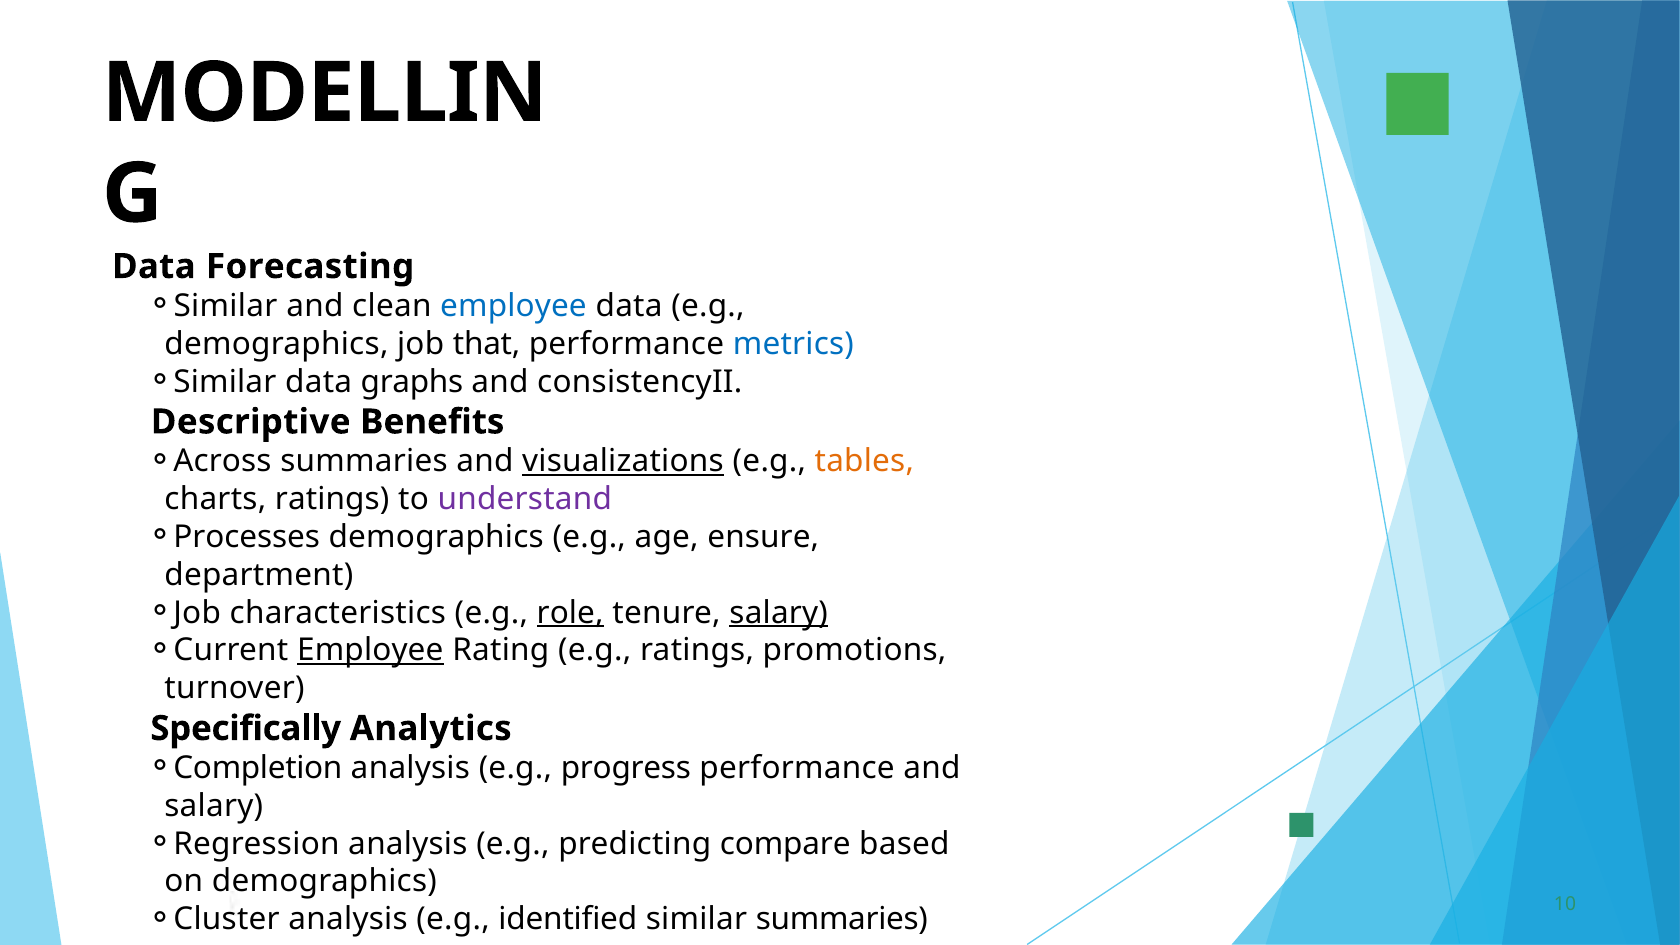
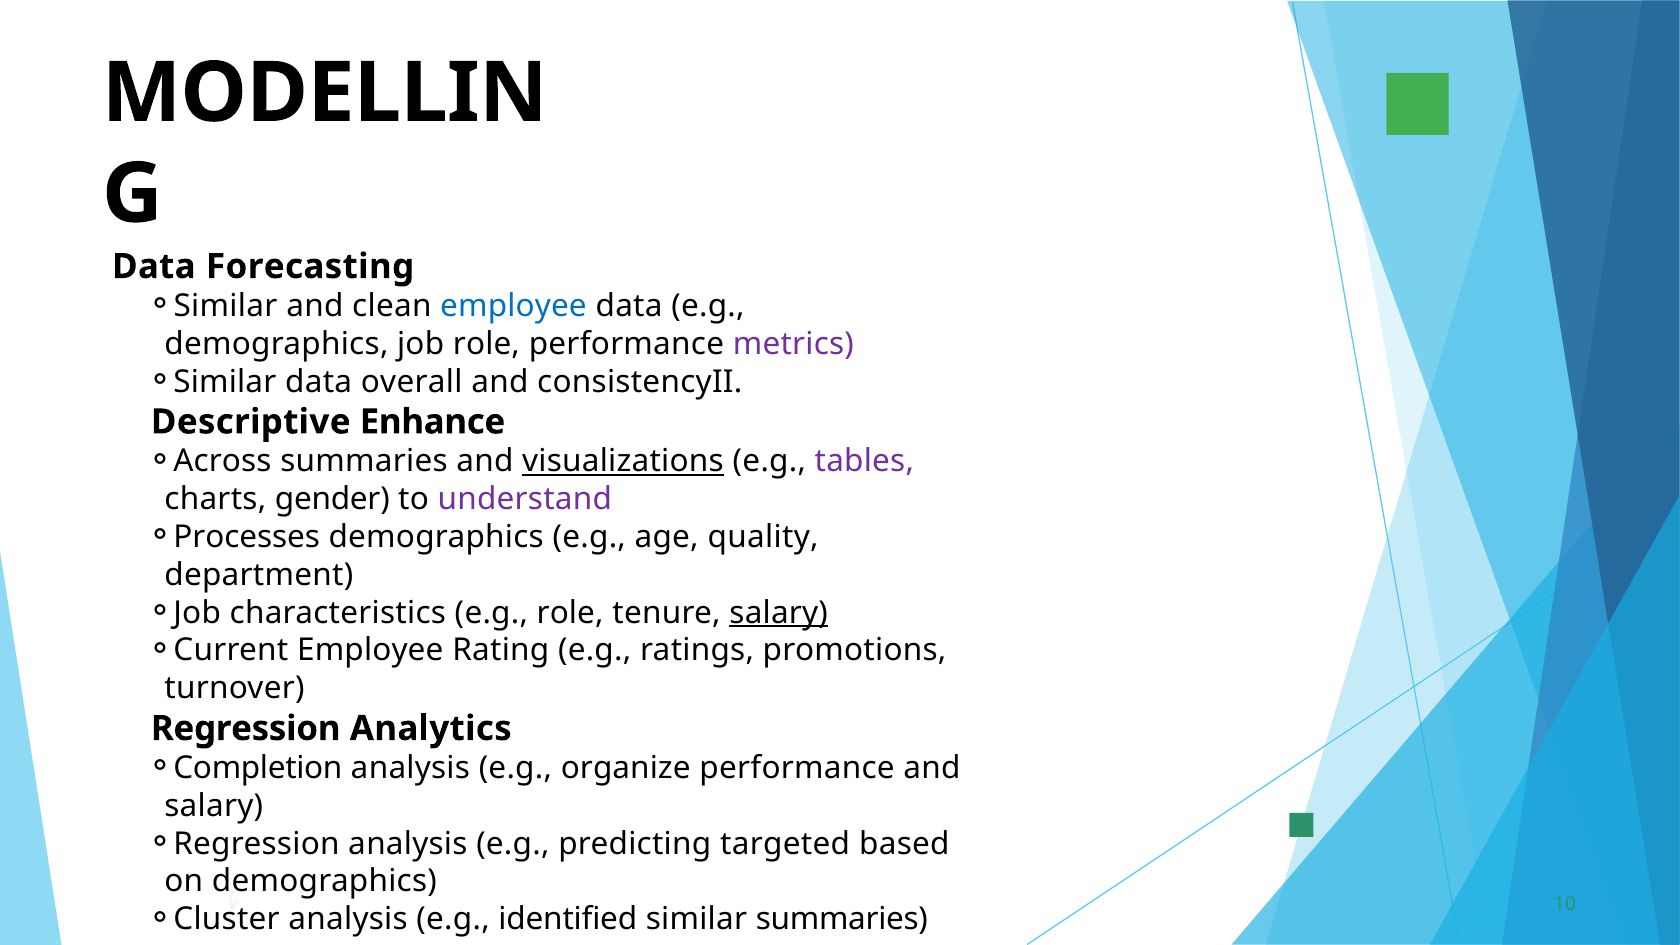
job that: that -> role (486, 344)
metrics colour: blue -> purple (793, 344)
graphs: graphs -> overall (412, 382)
Benefits: Benefits -> Enhance (432, 422)
tables colour: orange -> purple (864, 462)
charts ratings: ratings -> gender (332, 499)
ensure: ensure -> quality (763, 537)
role underline: present -> none (570, 613)
Employee underline: present -> none (370, 651)
Specifically: Specifically -> Regression (246, 729)
progress: progress -> organize (626, 768)
compare: compare -> targeted (785, 844)
